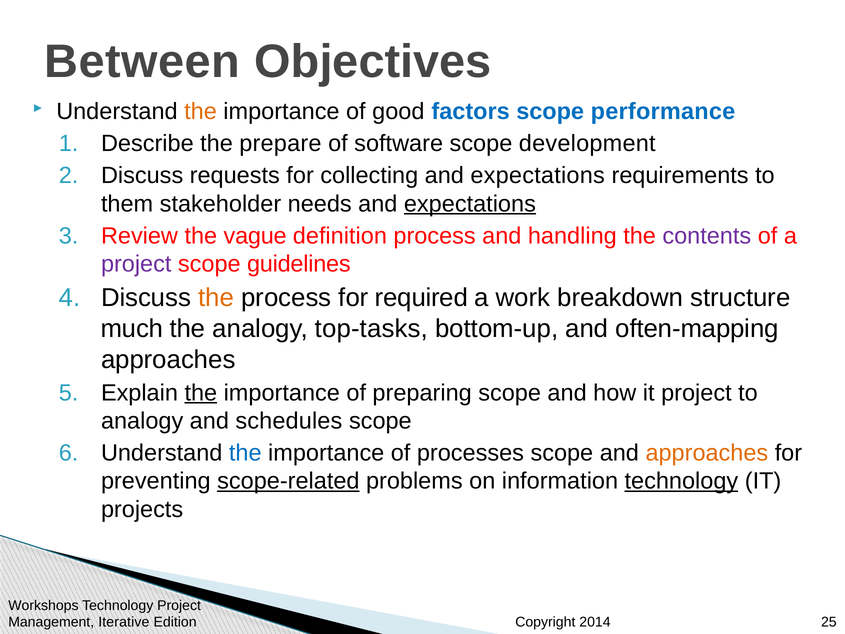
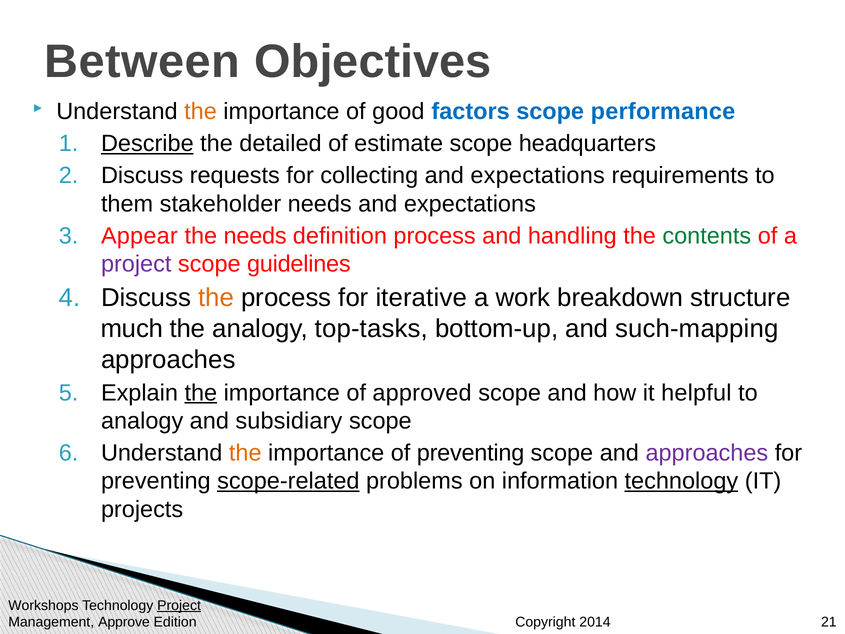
Describe underline: none -> present (147, 144)
prepare: prepare -> detailed (280, 144)
software: software -> estimate (399, 144)
development: development -> headquarters (587, 144)
expectations underline: present -> none (470, 204)
Review: Review -> Appear (139, 236)
the vague: vague -> needs (255, 236)
contents colour: purple -> green (707, 236)
required: required -> iterative (421, 297)
often-mapping: often-mapping -> such-mapping (697, 328)
preparing: preparing -> approved (422, 393)
it project: project -> helpful (696, 393)
schedules: schedules -> subsidiary (289, 421)
the colour: blue -> orange (245, 453)
of processes: processes -> preventing (471, 453)
approaches colour: orange -> purple (707, 453)
Project underline: none -> present (179, 605)
Iterative: Iterative -> Approve (124, 622)
25: 25 -> 21 (829, 622)
